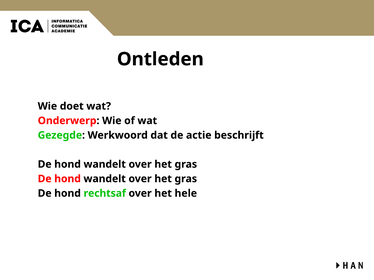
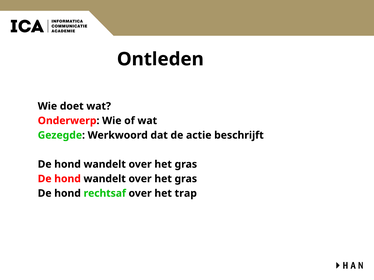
hele: hele -> trap (186, 194)
